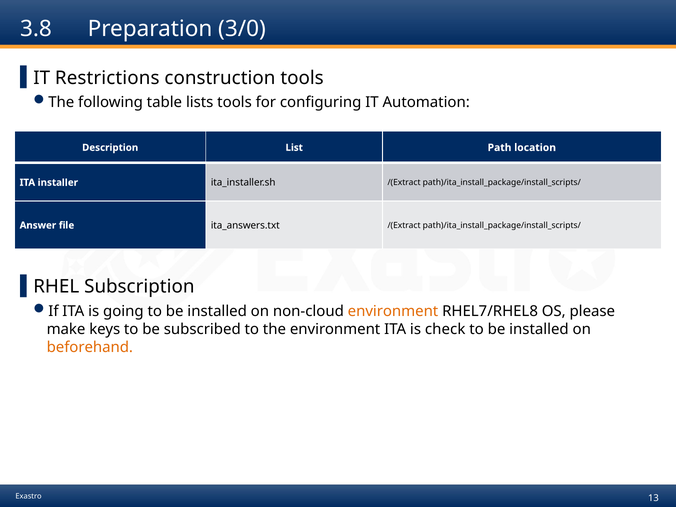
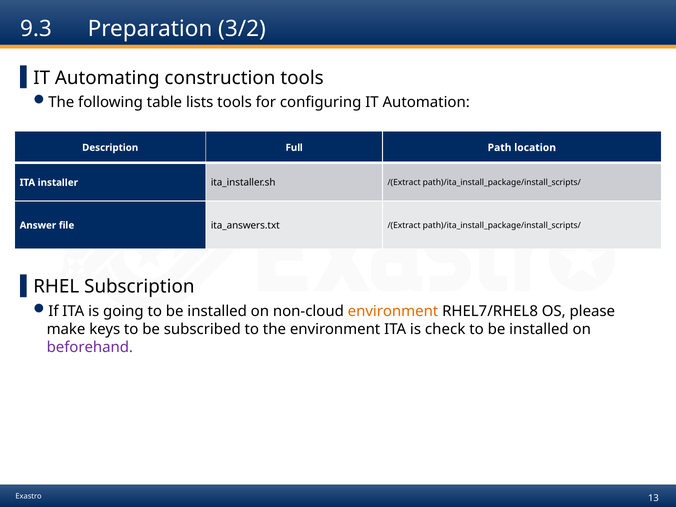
3.8: 3.8 -> 9.3 (36, 29)
3/0: 3/0 -> 3/2 (242, 29)
Restrictions: Restrictions -> Automating (107, 78)
List: List -> Full (294, 148)
beforehand colour: orange -> purple (90, 347)
